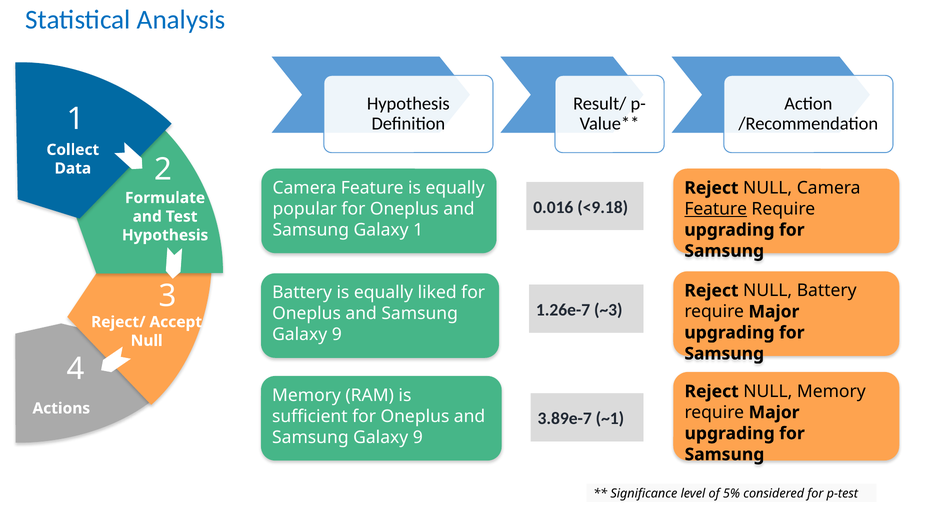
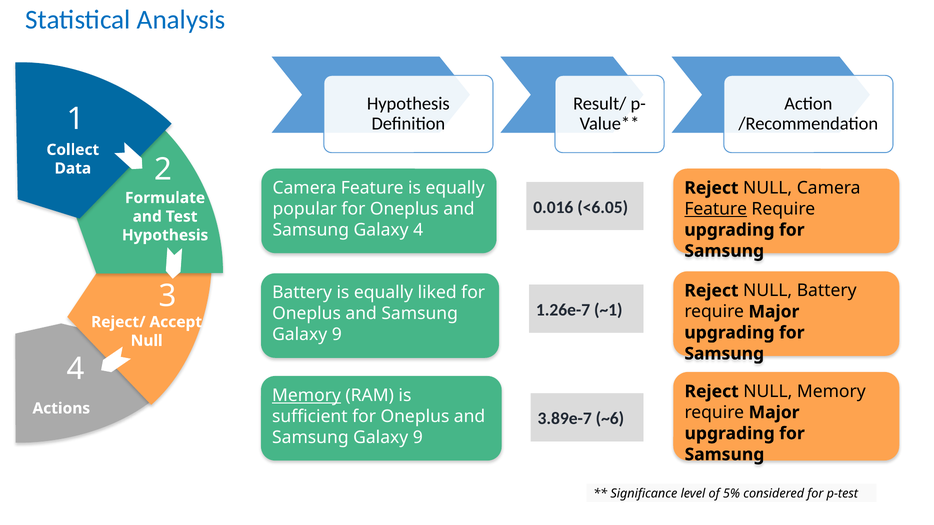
<9.18: <9.18 -> <6.05 (603, 207)
Galaxy 1: 1 -> 4 (418, 230)
~3: ~3 -> ~1 (608, 310)
Memory underline: none -> present (307, 396)
~1: ~1 -> ~6 (610, 419)
